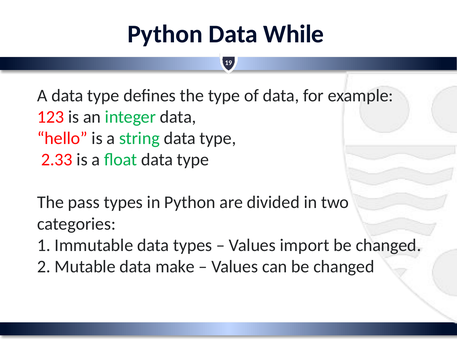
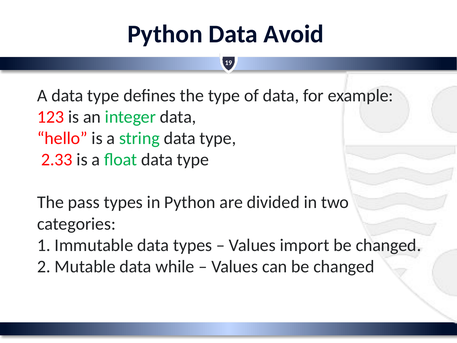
While: While -> Avoid (294, 34)
make: make -> while (175, 266)
